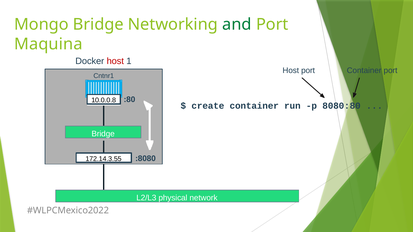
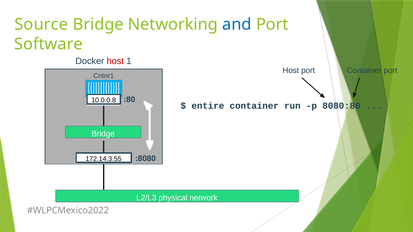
Mongo: Mongo -> Source (41, 25)
and colour: green -> blue (237, 25)
Maquina: Maquina -> Software (48, 44)
create: create -> entire (208, 106)
